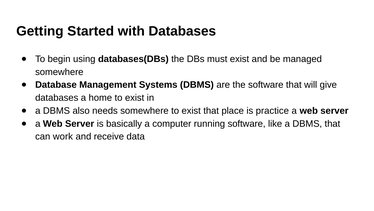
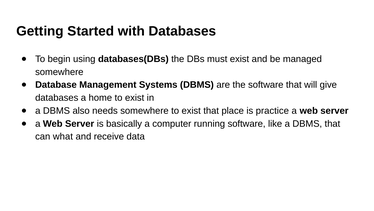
work: work -> what (63, 136)
